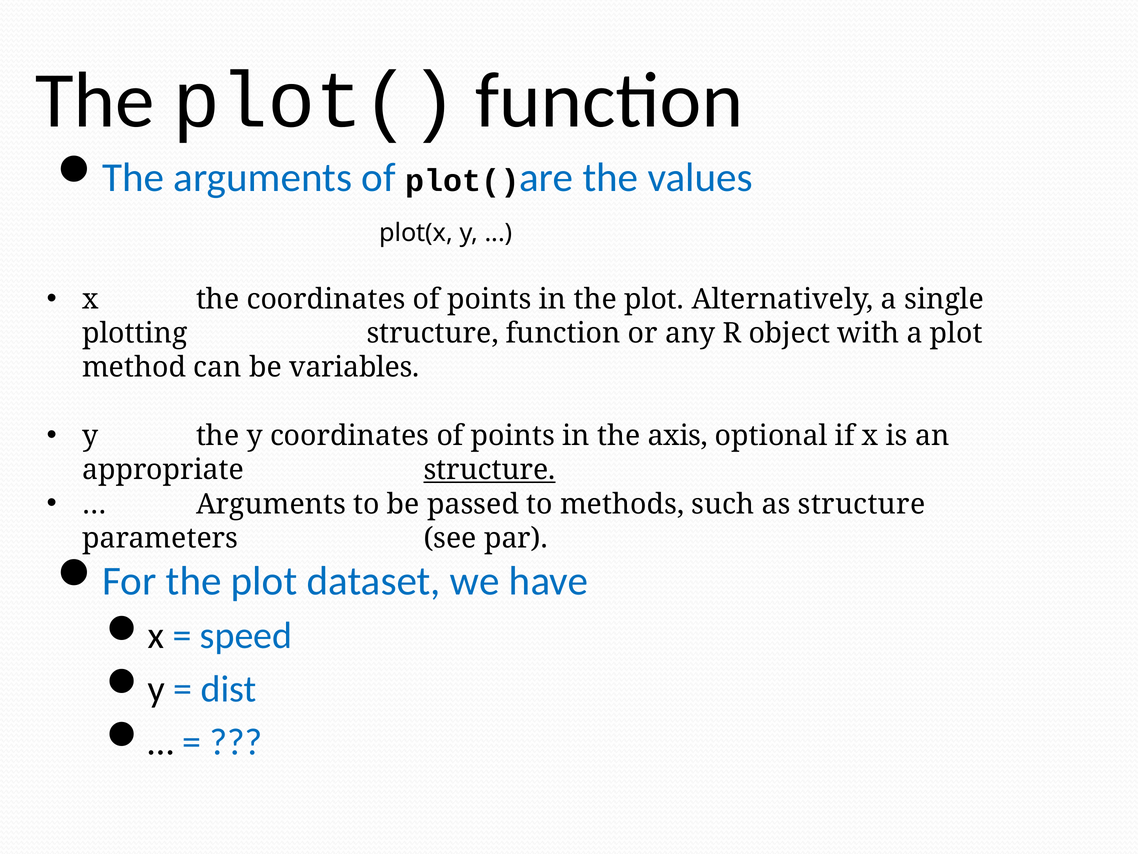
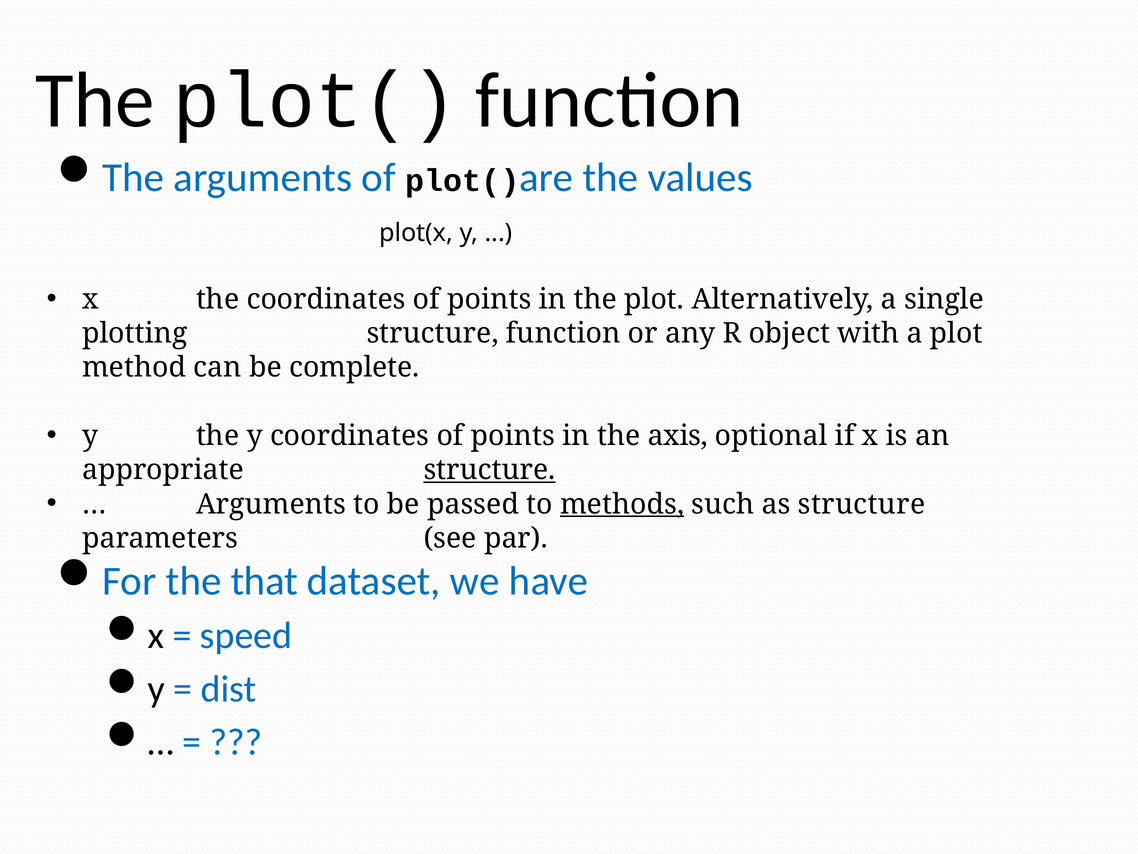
variables: variables -> complete (354, 367)
methods underline: none -> present (622, 504)
For the plot: plot -> that (264, 581)
